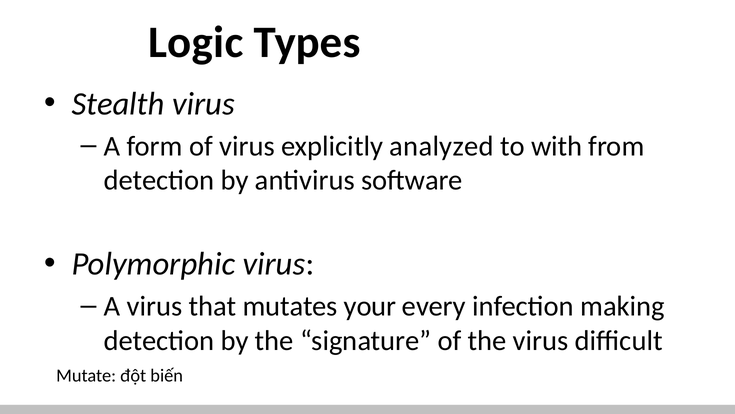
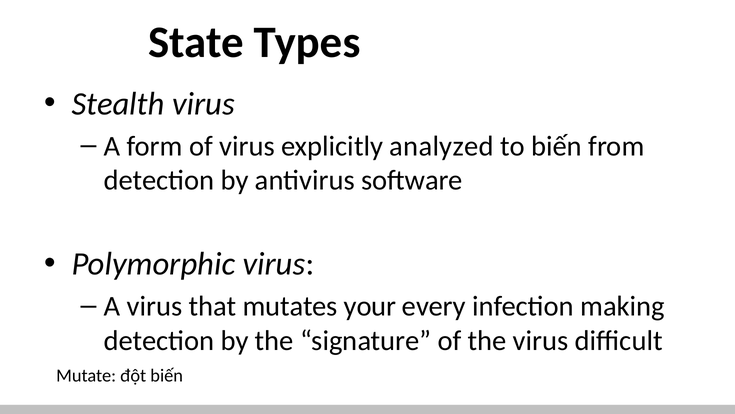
Logic: Logic -> State (196, 42)
to with: with -> biến (557, 146)
